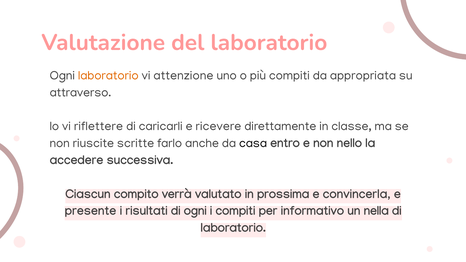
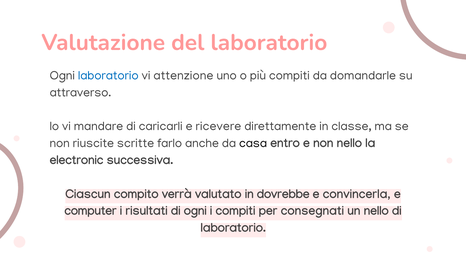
laboratorio colour: orange -> blue (108, 75)
appropriata: appropriata -> domandarle (363, 75)
riflettere: riflettere -> mandare (99, 126)
accedere: accedere -> electronic (76, 160)
prossima: prossima -> dovrebbe (283, 194)
presente: presente -> computer (91, 211)
informativo: informativo -> consegnati (312, 211)
un nella: nella -> nello (376, 211)
